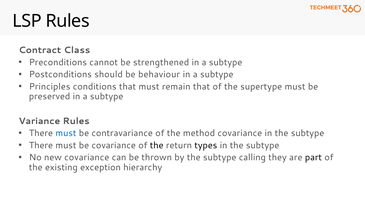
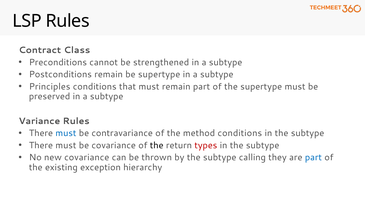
Postconditions should: should -> remain (109, 75)
be behaviour: behaviour -> supertype (159, 75)
remain that: that -> part (202, 87)
method covariance: covariance -> conditions (240, 133)
types colour: black -> red (206, 146)
part colour: black -> blue (313, 158)
